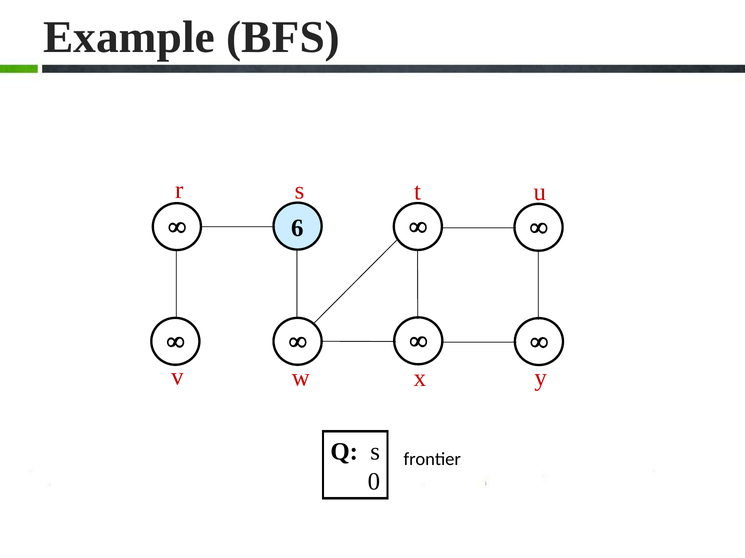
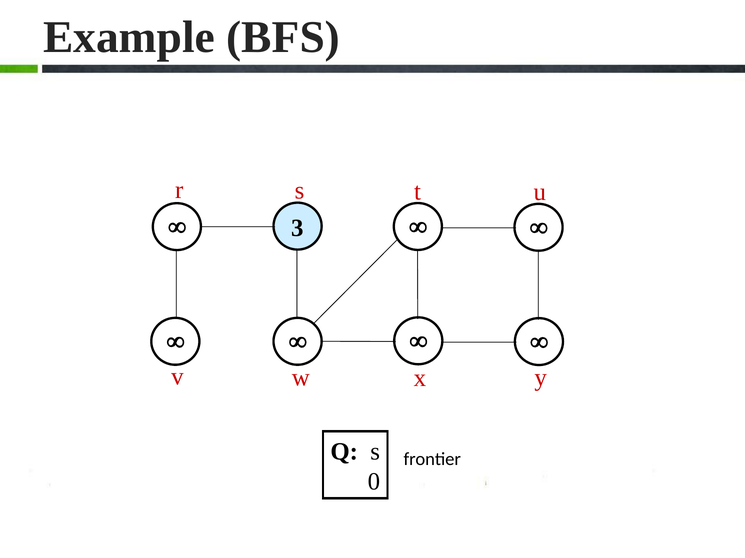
6: 6 -> 3 (297, 228)
